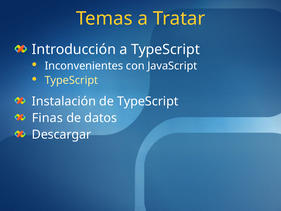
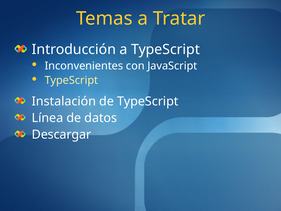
Finas: Finas -> Línea (47, 118)
